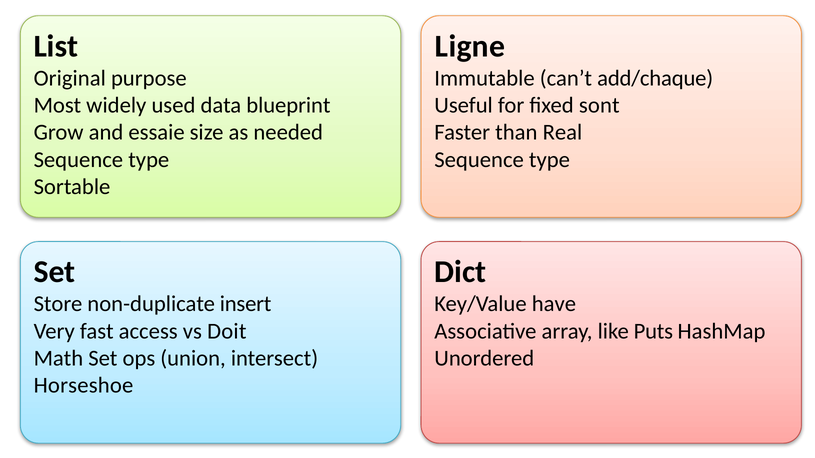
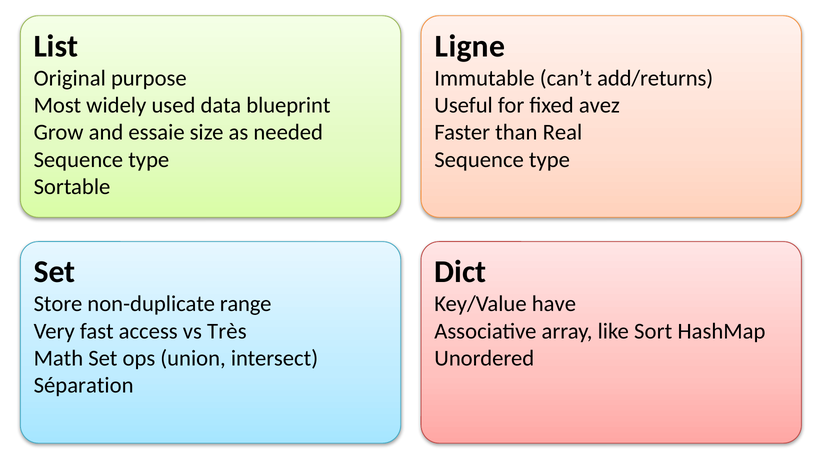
add/chaque: add/chaque -> add/returns (655, 78)
sont: sont -> avez (599, 105)
insert: insert -> range (246, 304)
Doit: Doit -> Très (227, 331)
Puts: Puts -> Sort (653, 331)
Horseshoe: Horseshoe -> Séparation (84, 386)
